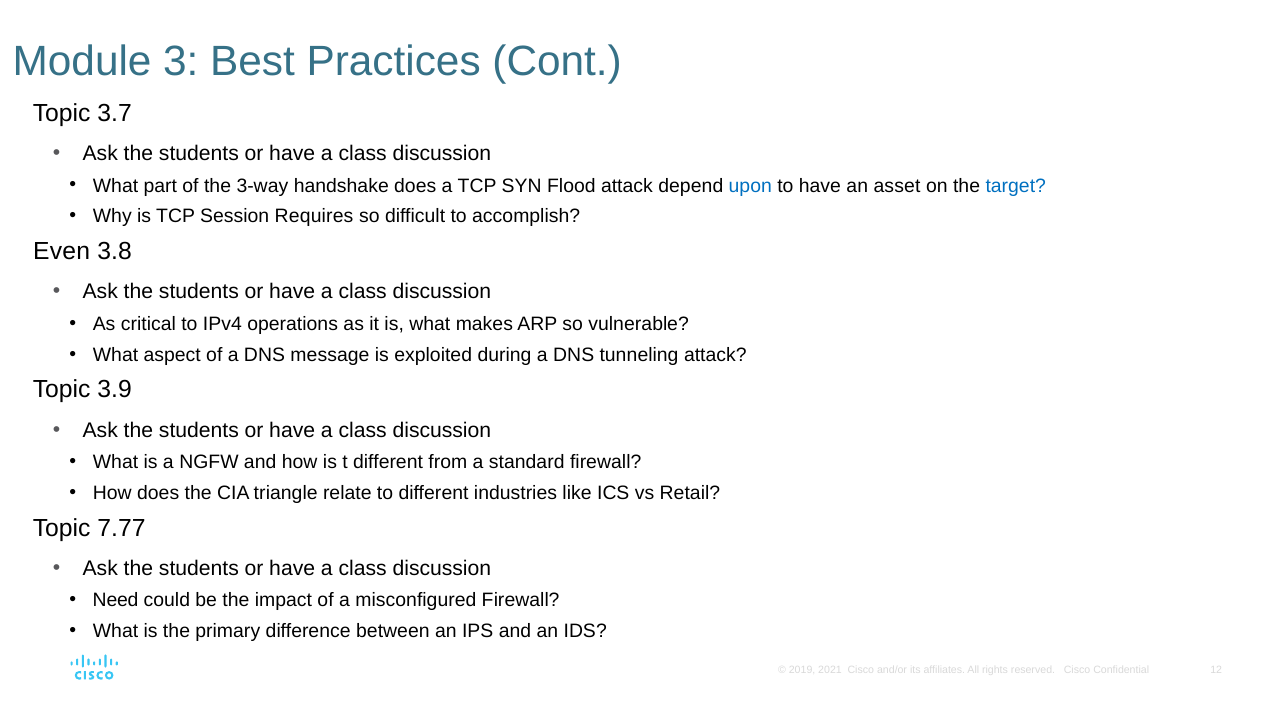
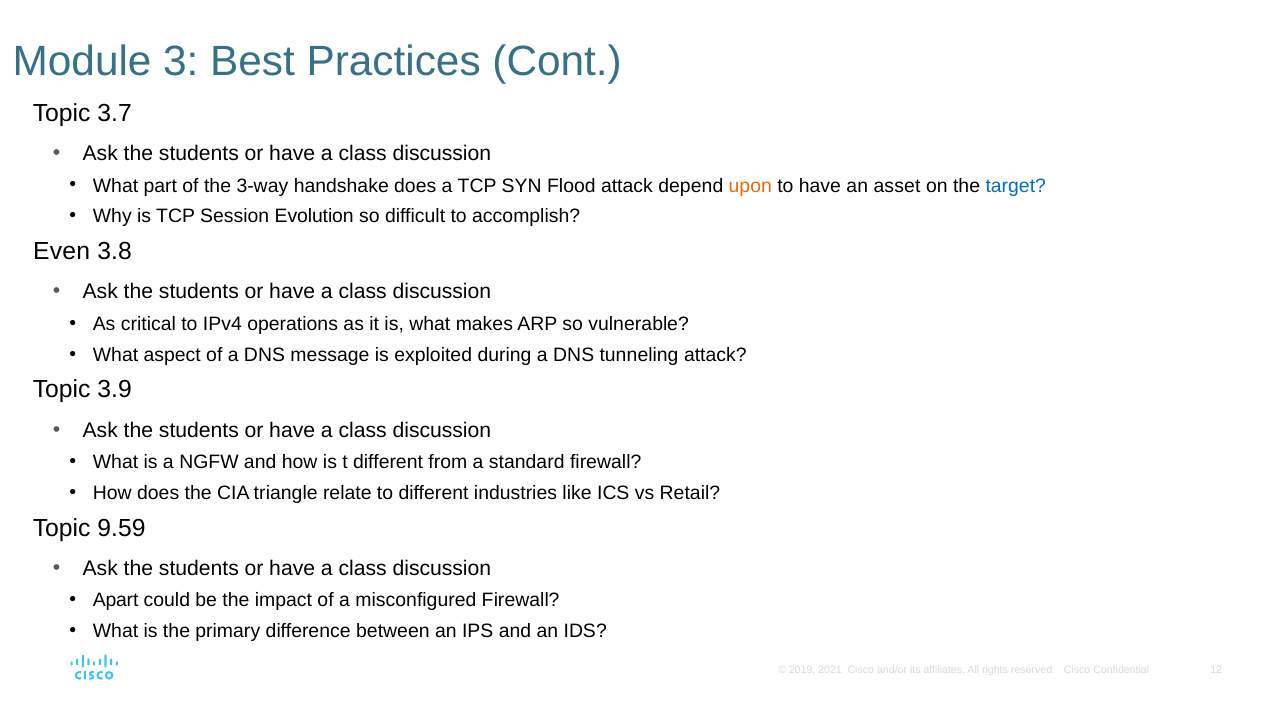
upon colour: blue -> orange (750, 186)
Requires: Requires -> Evolution (314, 217)
7.77: 7.77 -> 9.59 (121, 528)
Need: Need -> Apart (116, 600)
